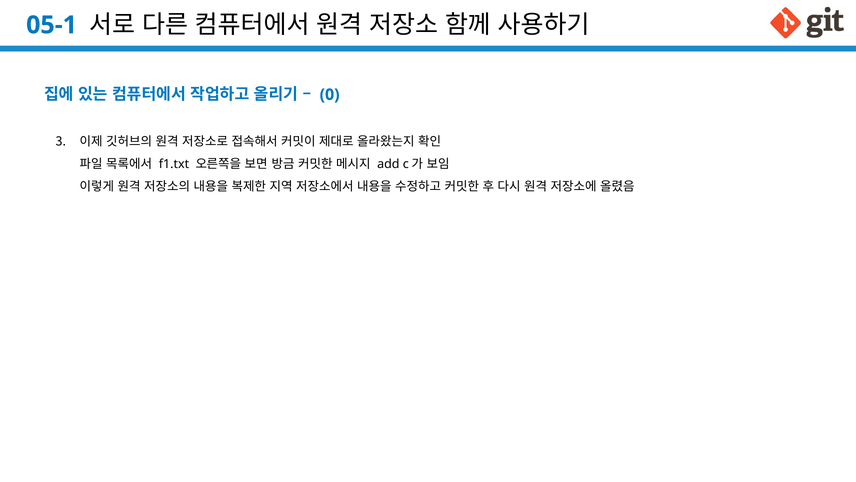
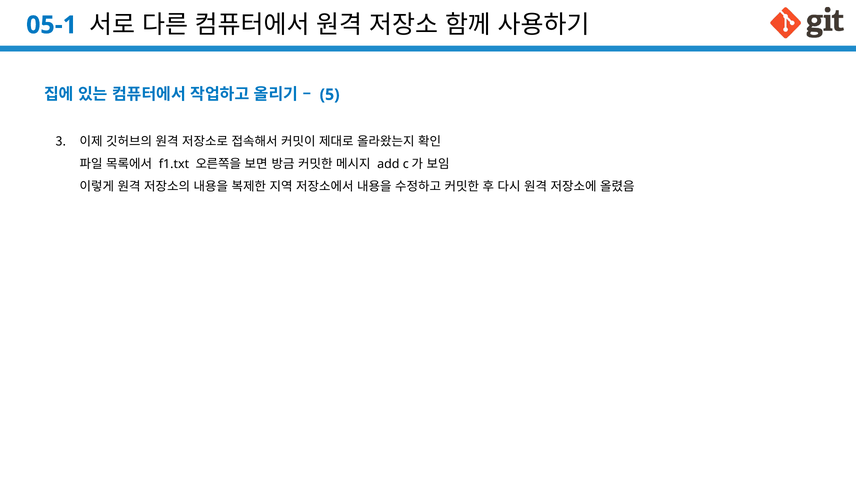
0: 0 -> 5 (330, 95)
